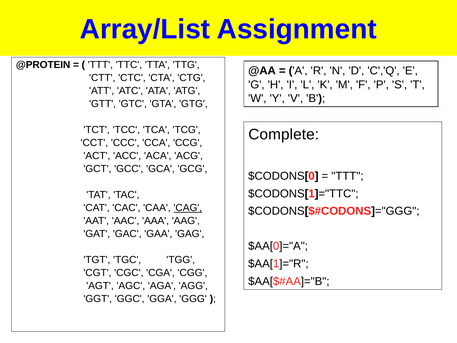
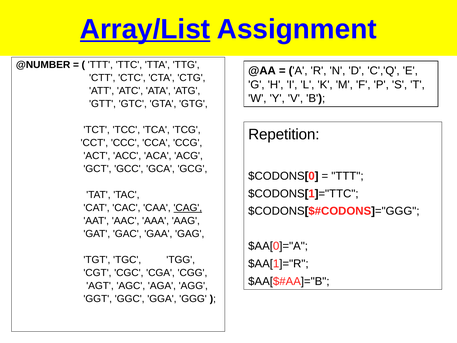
Array/List underline: none -> present (145, 29)
@PROTEIN: @PROTEIN -> @NUMBER (43, 65)
Complete: Complete -> Repetition (284, 134)
